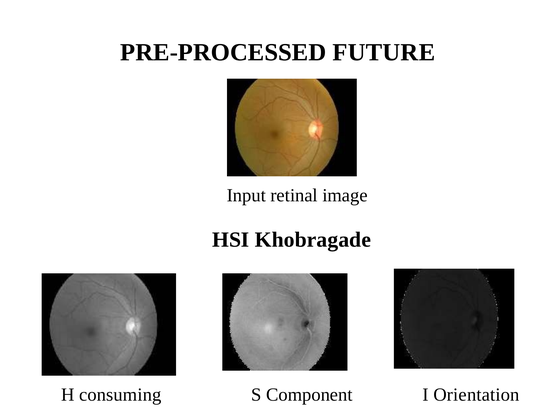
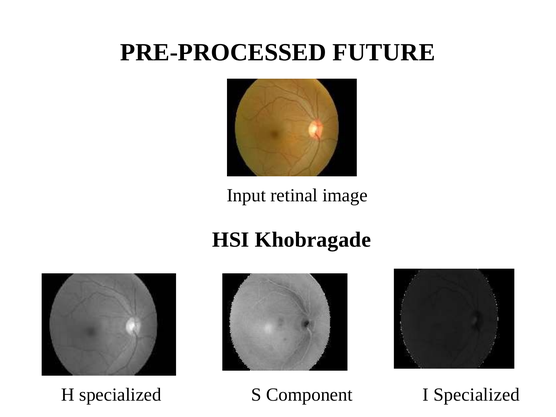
H consuming: consuming -> specialized (120, 395)
I Orientation: Orientation -> Specialized (477, 395)
